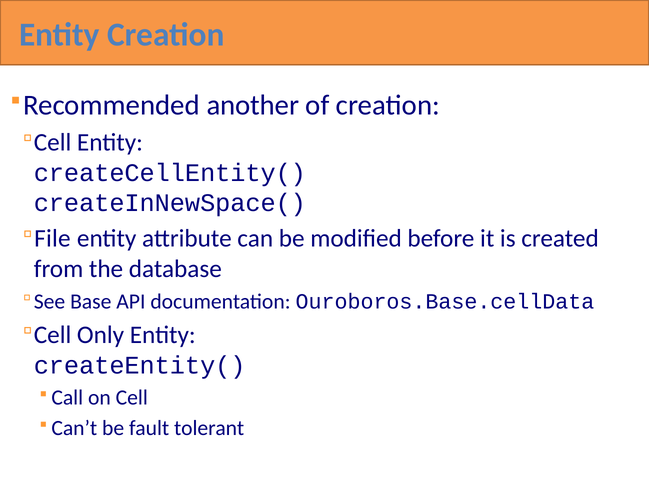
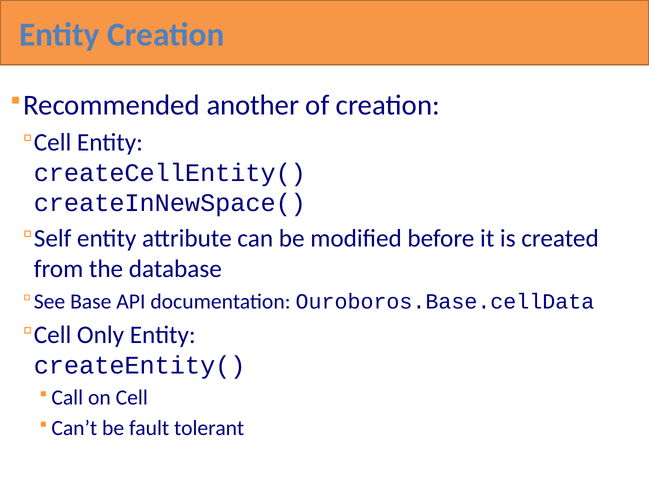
File: File -> Self (53, 238)
